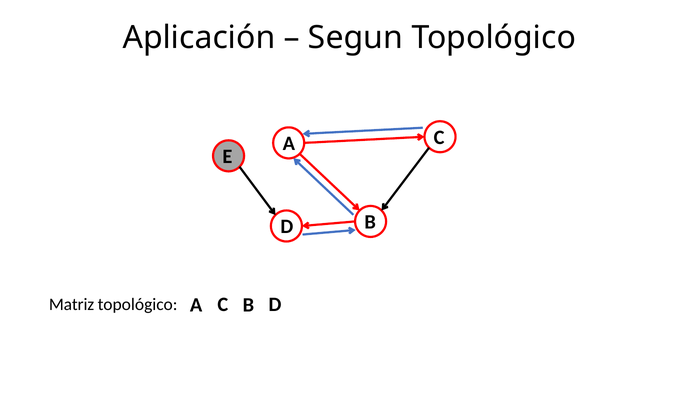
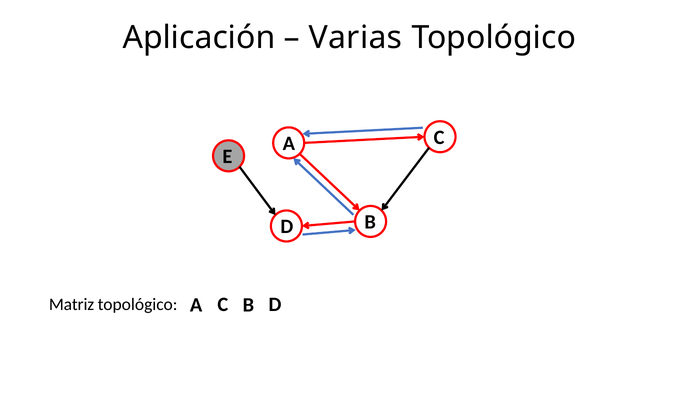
Segun: Segun -> Varias (355, 38)
